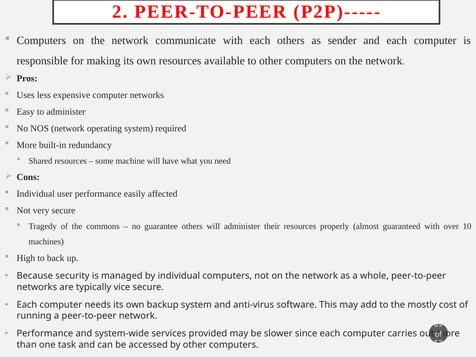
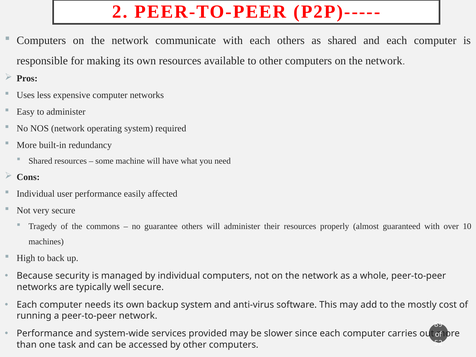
as sender: sender -> shared (342, 40)
vice: vice -> well (122, 287)
